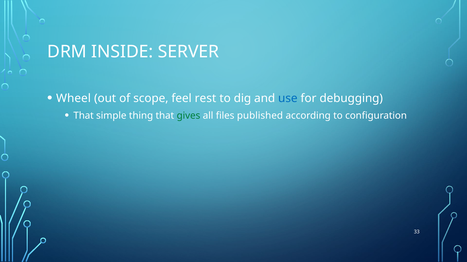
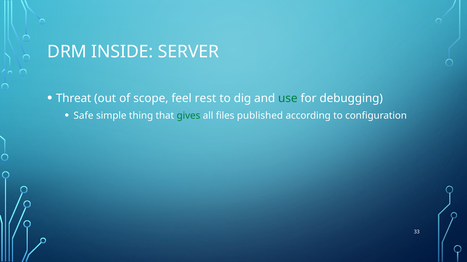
Wheel: Wheel -> Threat (74, 99)
use colour: blue -> green (288, 99)
That: That -> Safe (84, 116)
